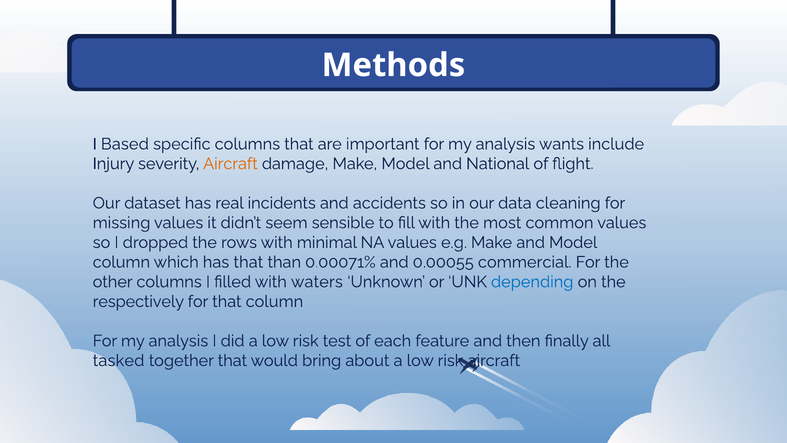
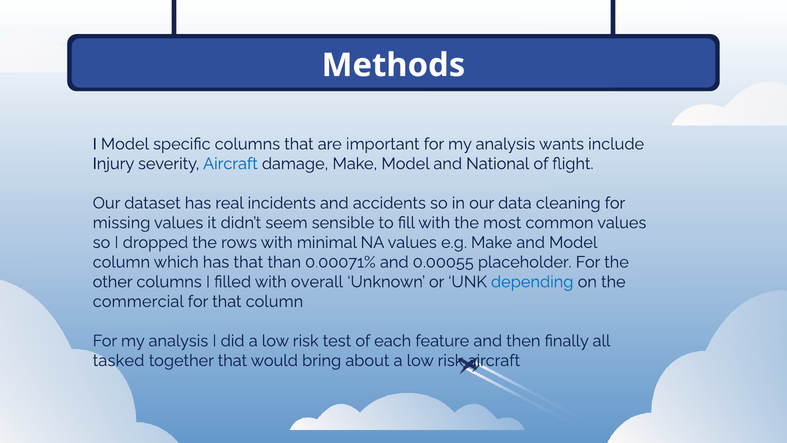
I Based: Based -> Model (125, 144)
Aircraft colour: orange -> blue (230, 164)
commercial: commercial -> placeholder (525, 262)
waters: waters -> overall (317, 282)
respectively: respectively -> commercial (138, 301)
